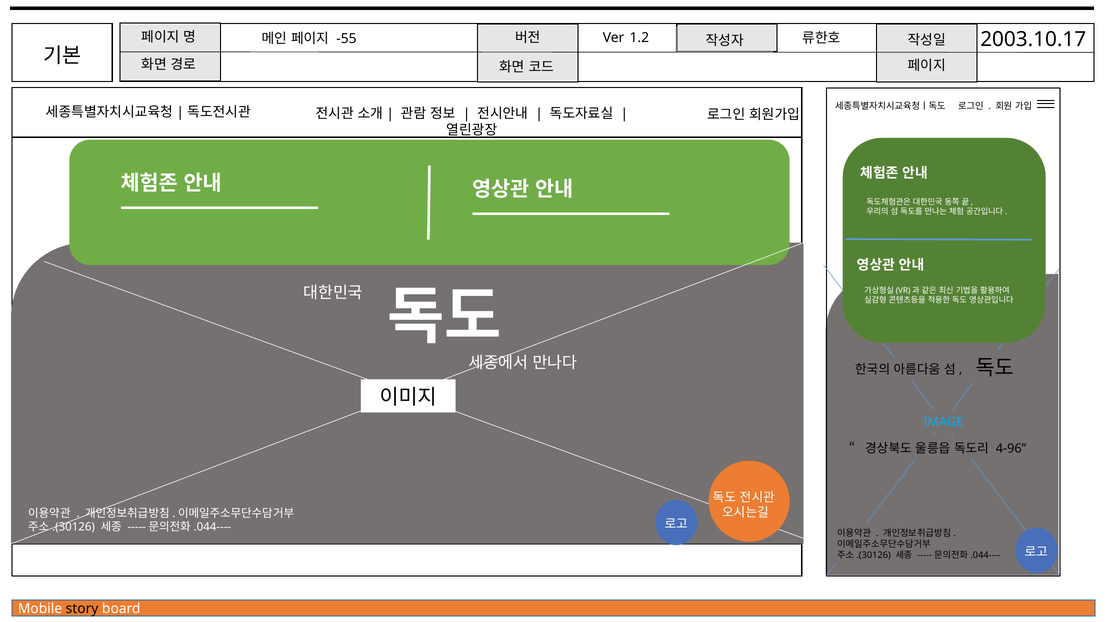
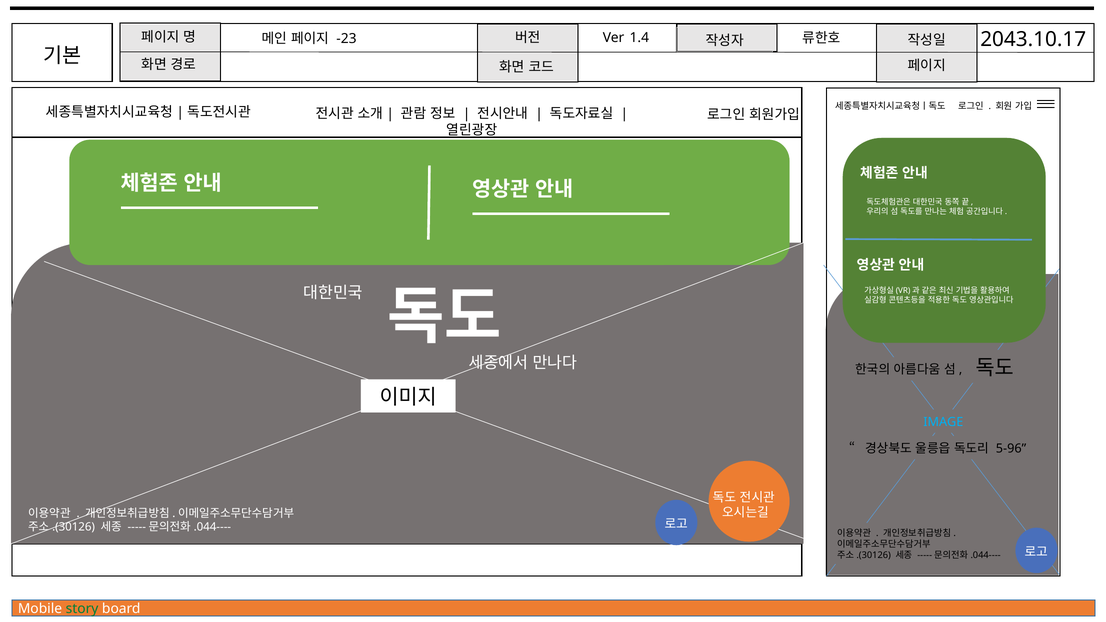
2003.10.17: 2003.10.17 -> 2043.10.17 (1033, 40)
-55: -55 -> -23 (346, 39)
1.2: 1.2 -> 1.4 (639, 38)
4-96: 4-96 -> 5-96 (1011, 449)
story colour: black -> green (82, 609)
